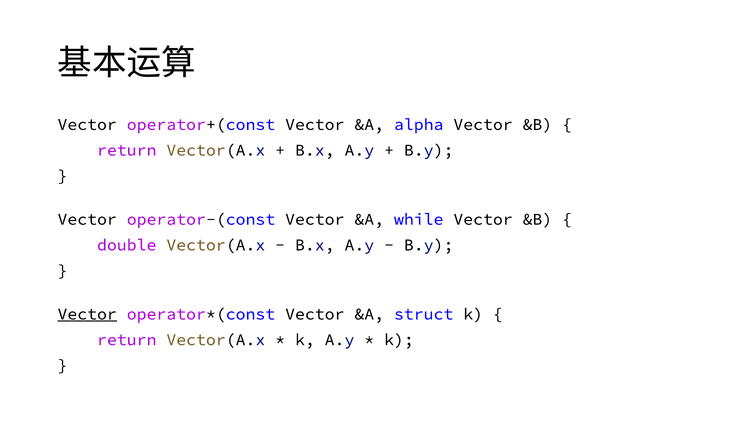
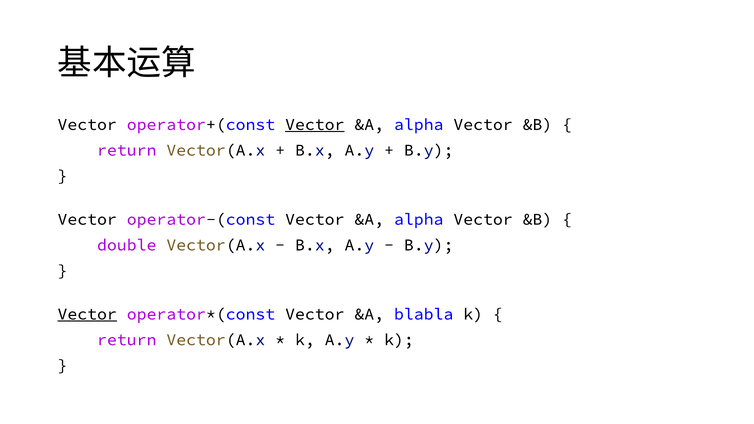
Vector underline: none -> present (315, 125)
operator-(const Vector &A while: while -> alpha (419, 219)
struct: struct -> blabla (424, 314)
